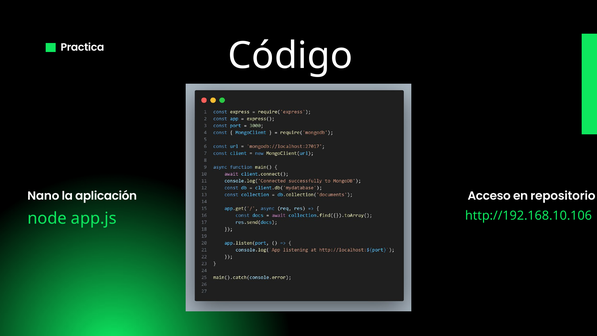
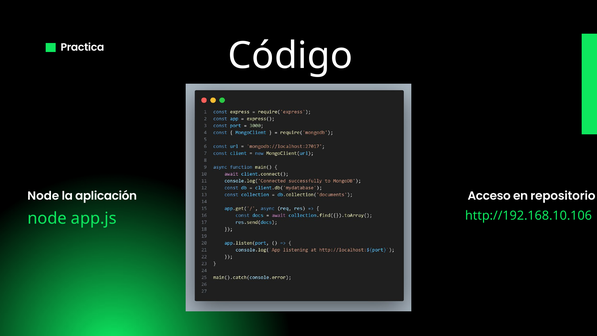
Nano: Nano -> Node (43, 196)
